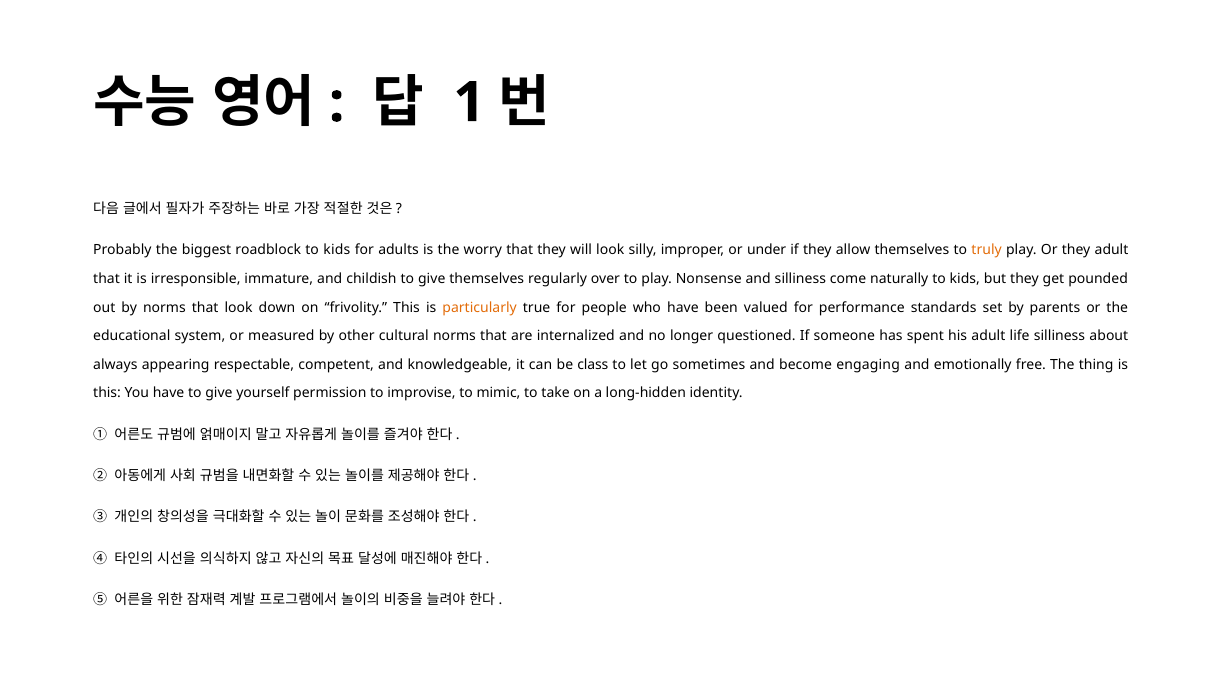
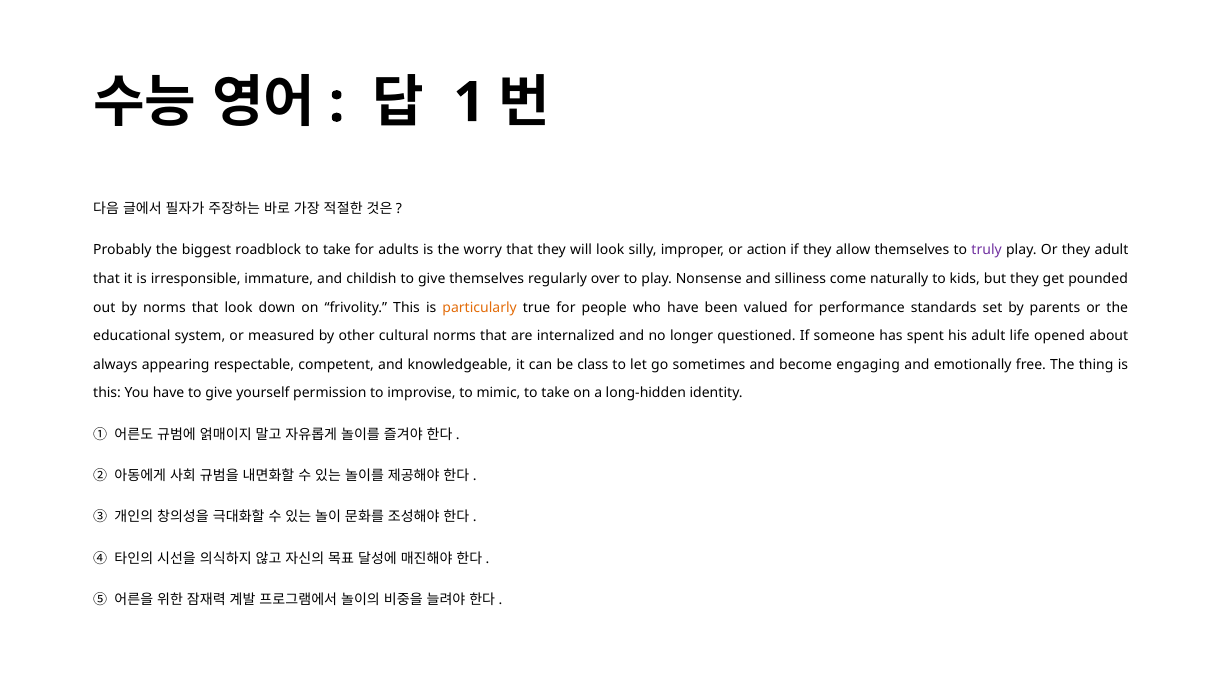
roadblock to kids: kids -> take (337, 250)
under: under -> action (767, 250)
truly colour: orange -> purple (987, 250)
life silliness: silliness -> opened (1059, 336)
